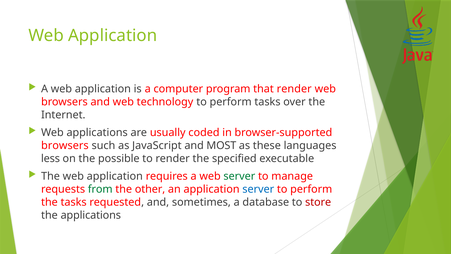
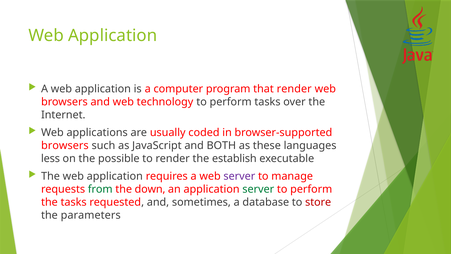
MOST: MOST -> BOTH (221, 145)
specified: specified -> establish (234, 158)
server colour: green -> purple (239, 176)
other: other -> down (150, 189)
server colour: blue -> green (258, 189)
the applications: applications -> parameters (91, 215)
